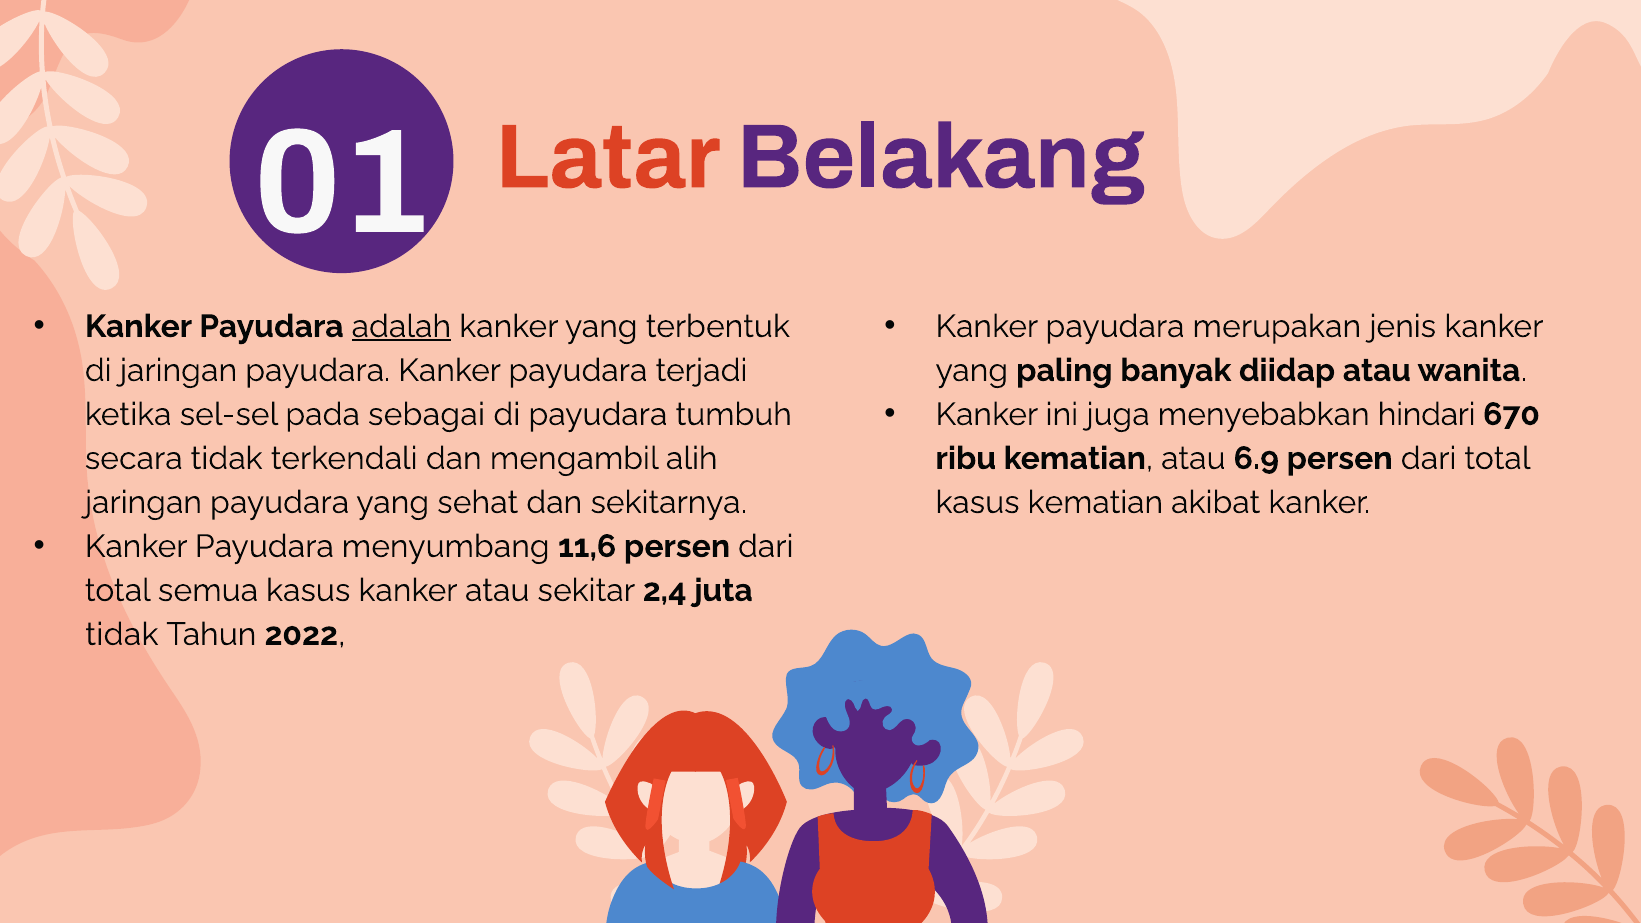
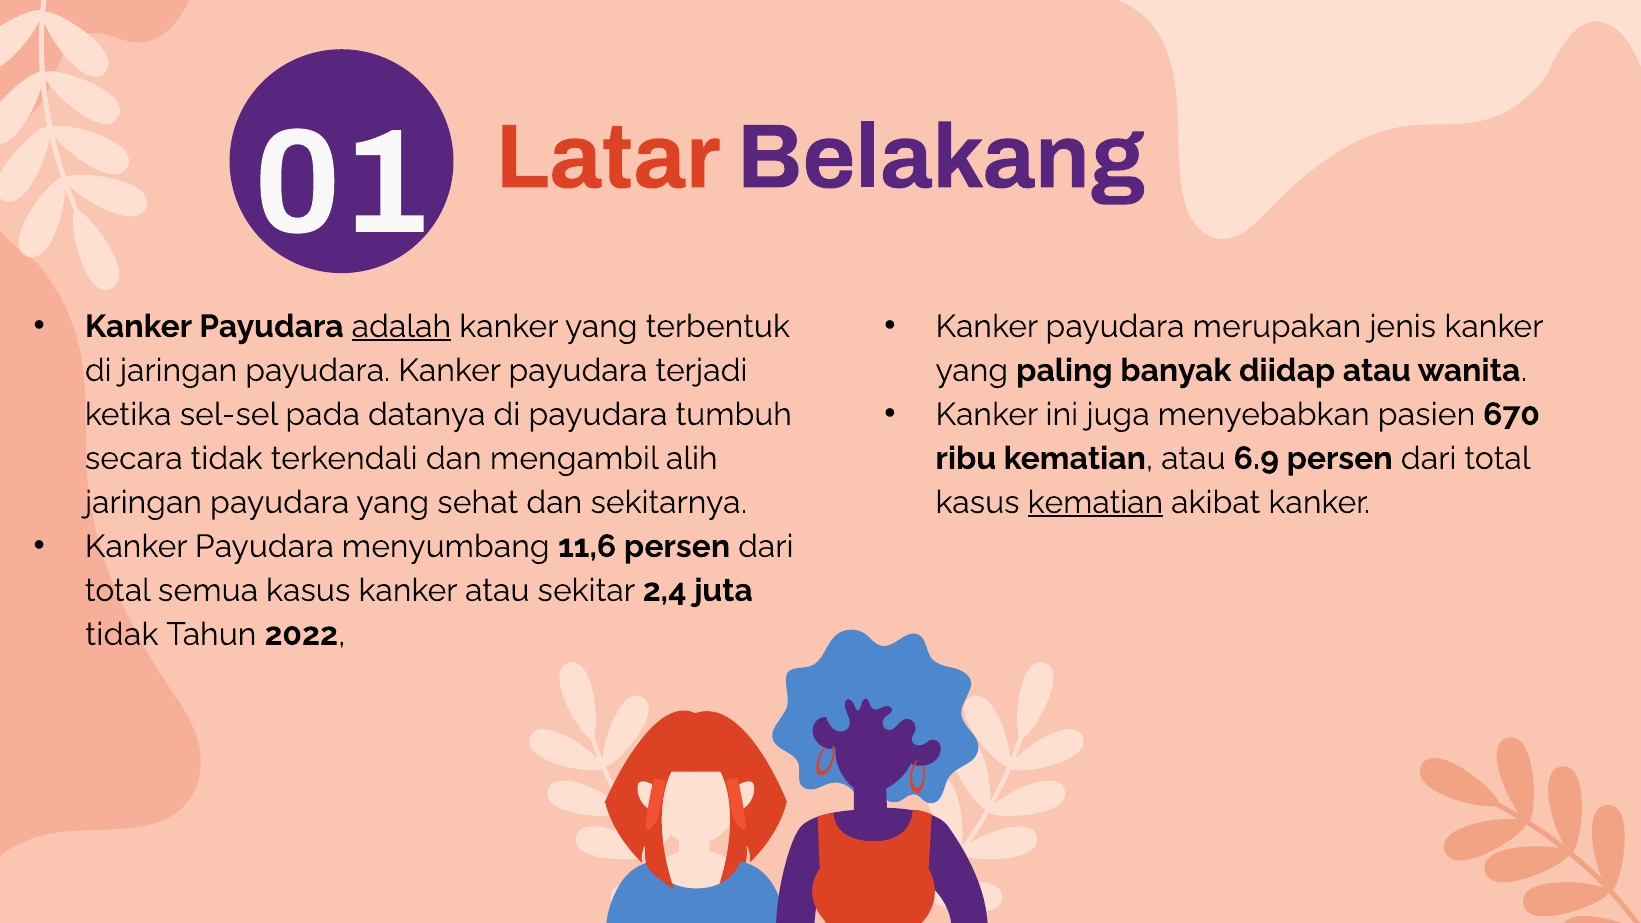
hindari: hindari -> pasien (1427, 414)
sebagai: sebagai -> datanya (427, 414)
kematian underline: none -> present (1095, 502)
